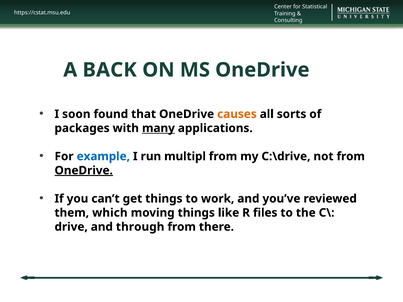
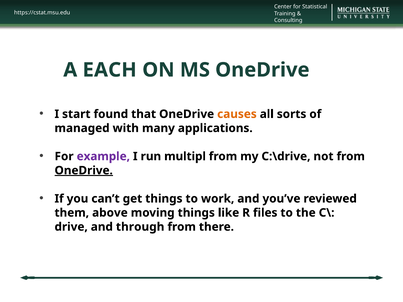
BACK: BACK -> EACH (110, 70)
soon: soon -> start (76, 114)
packages: packages -> managed (82, 128)
many underline: present -> none (158, 128)
example colour: blue -> purple (103, 156)
which: which -> above (110, 213)
